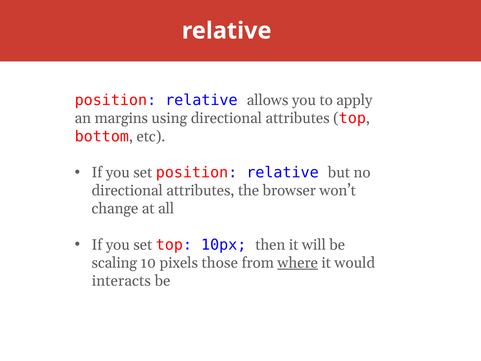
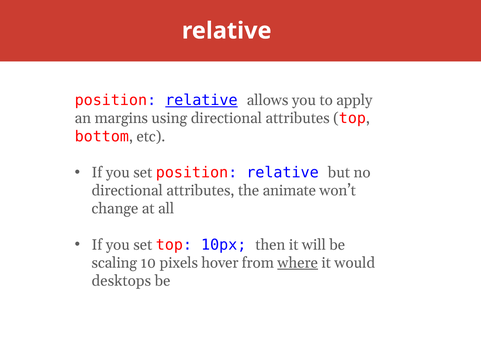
relative underline: none -> present (201, 100)
browser: browser -> animate (289, 190)
those: those -> hover (220, 263)
interacts: interacts -> desktops (121, 281)
